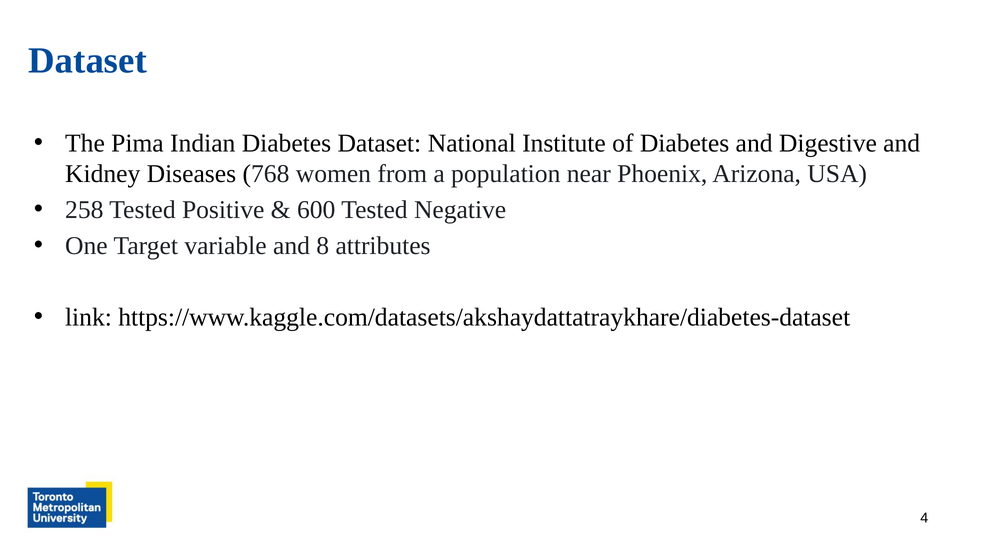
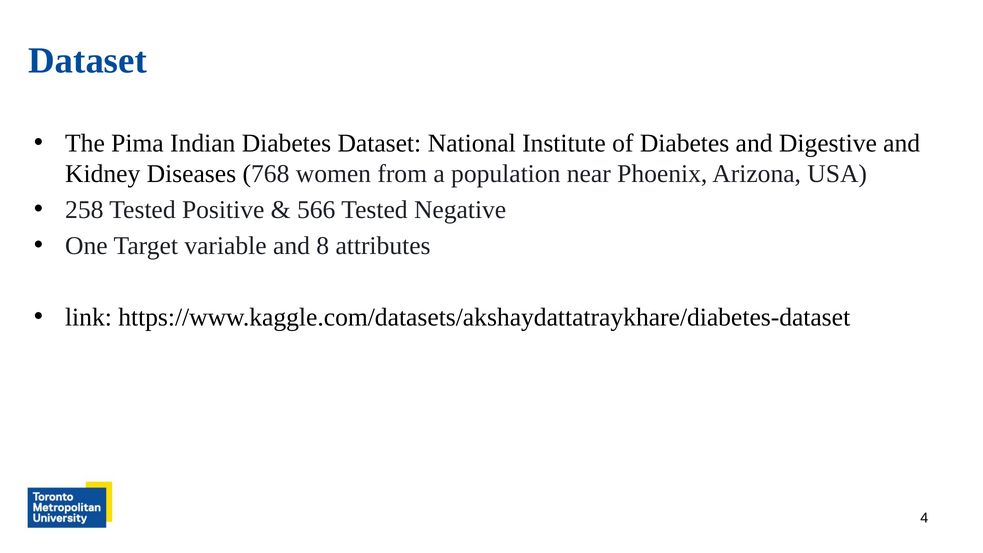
600: 600 -> 566 (316, 210)
